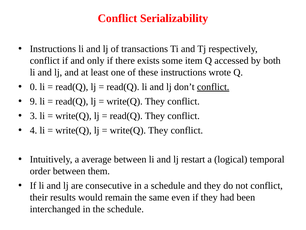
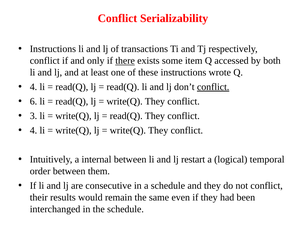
there underline: none -> present (125, 61)
0: 0 -> 4 (34, 87)
9: 9 -> 6 (34, 101)
average: average -> internal (96, 159)
